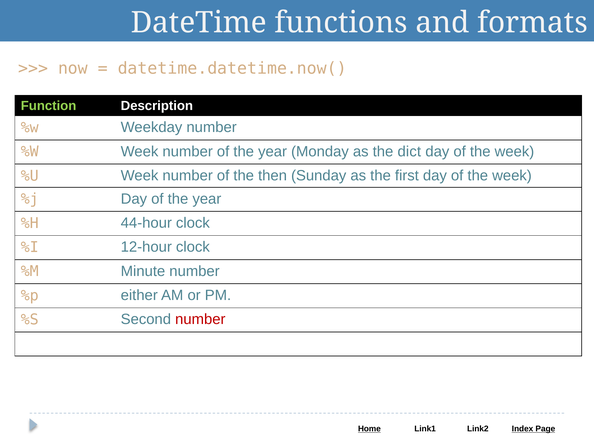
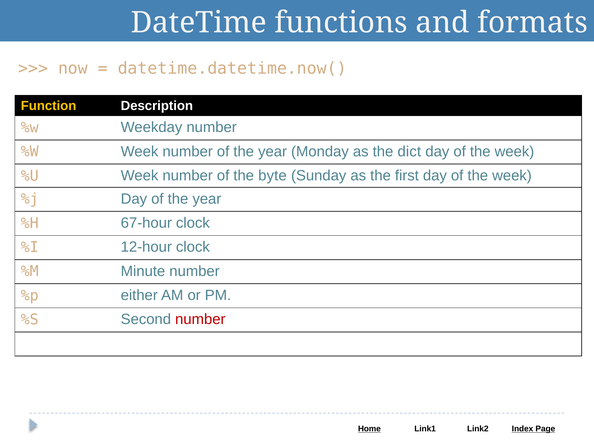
Function colour: light green -> yellow (49, 106)
then: then -> byte (272, 175)
44-hour: 44-hour -> 67-hour (146, 223)
